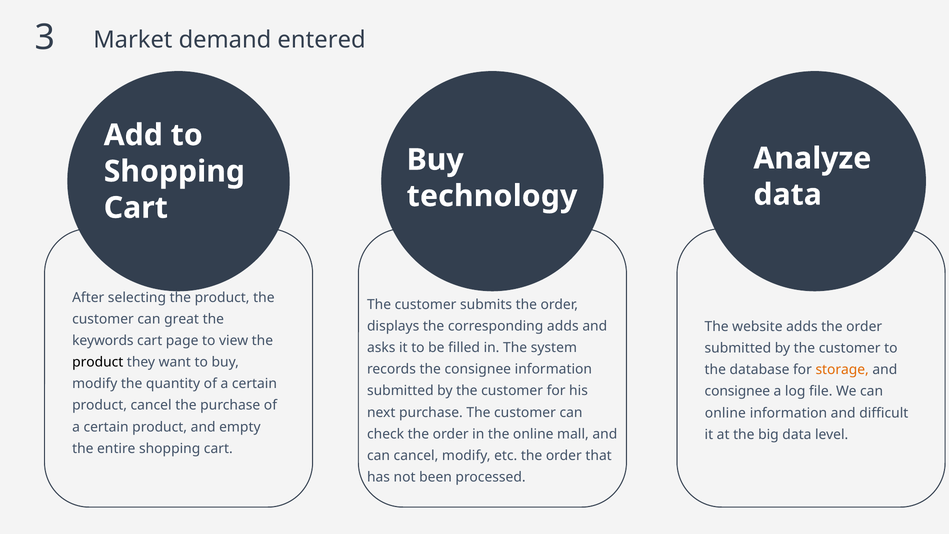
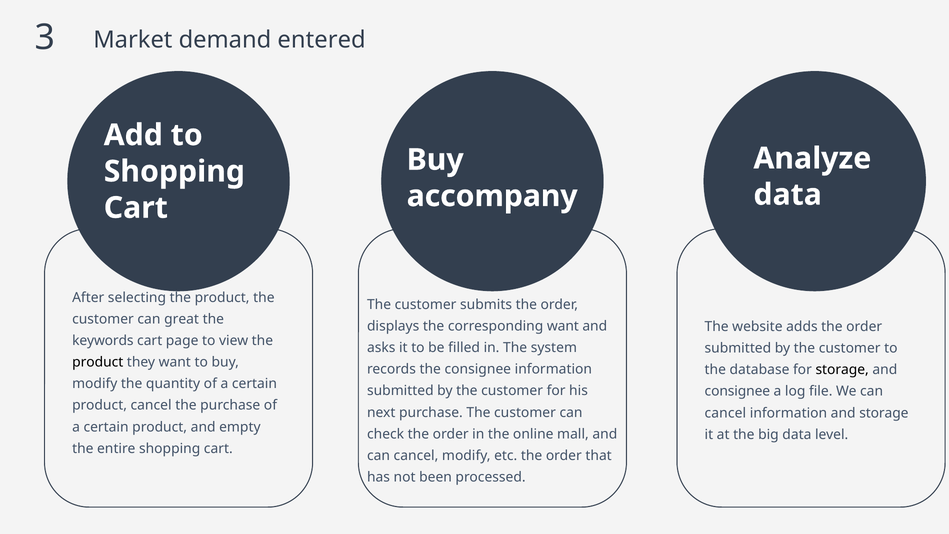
technology: technology -> accompany (492, 196)
corresponding adds: adds -> want (563, 326)
storage colour: orange -> black (842, 370)
online: online -> cancel (725, 413)
and difficult: difficult -> storage (884, 413)
